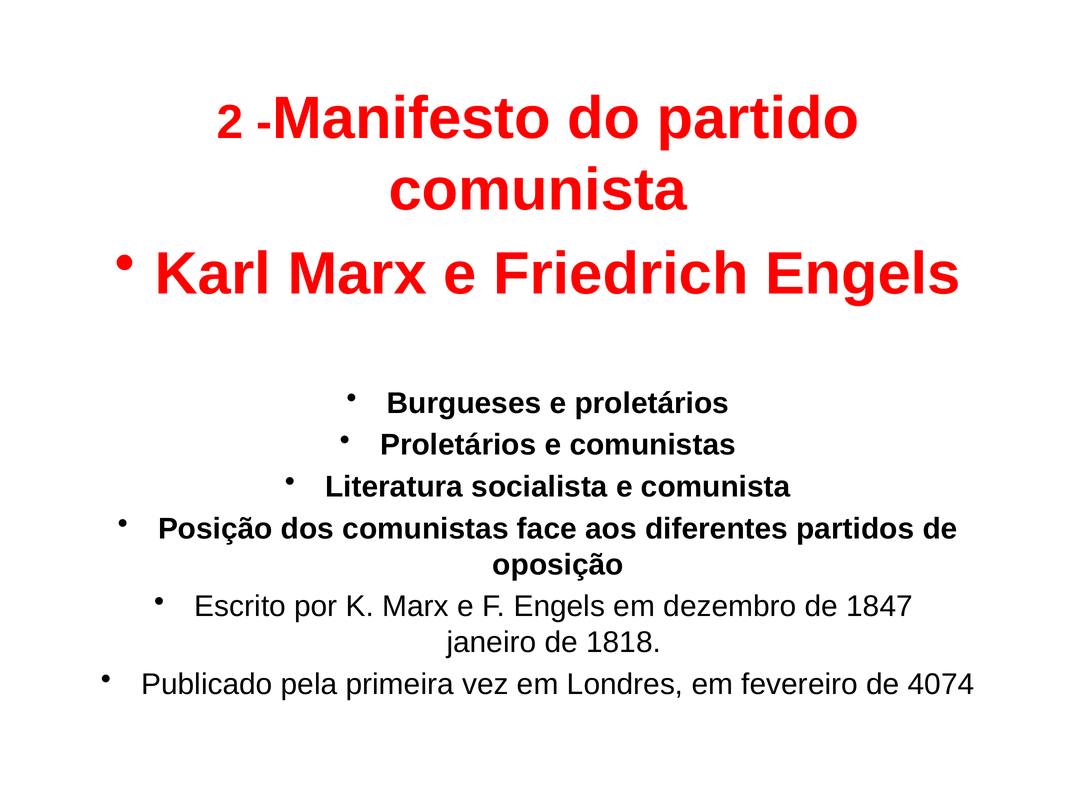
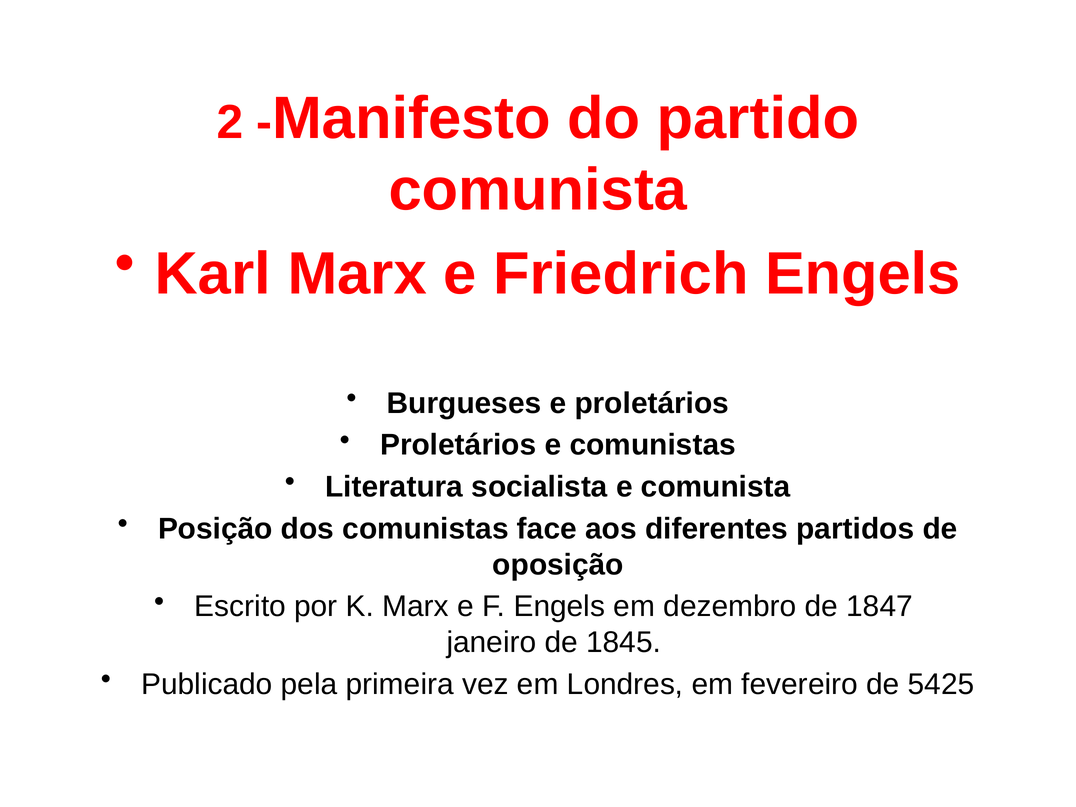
1818: 1818 -> 1845 (624, 642)
4074: 4074 -> 5425 (941, 684)
